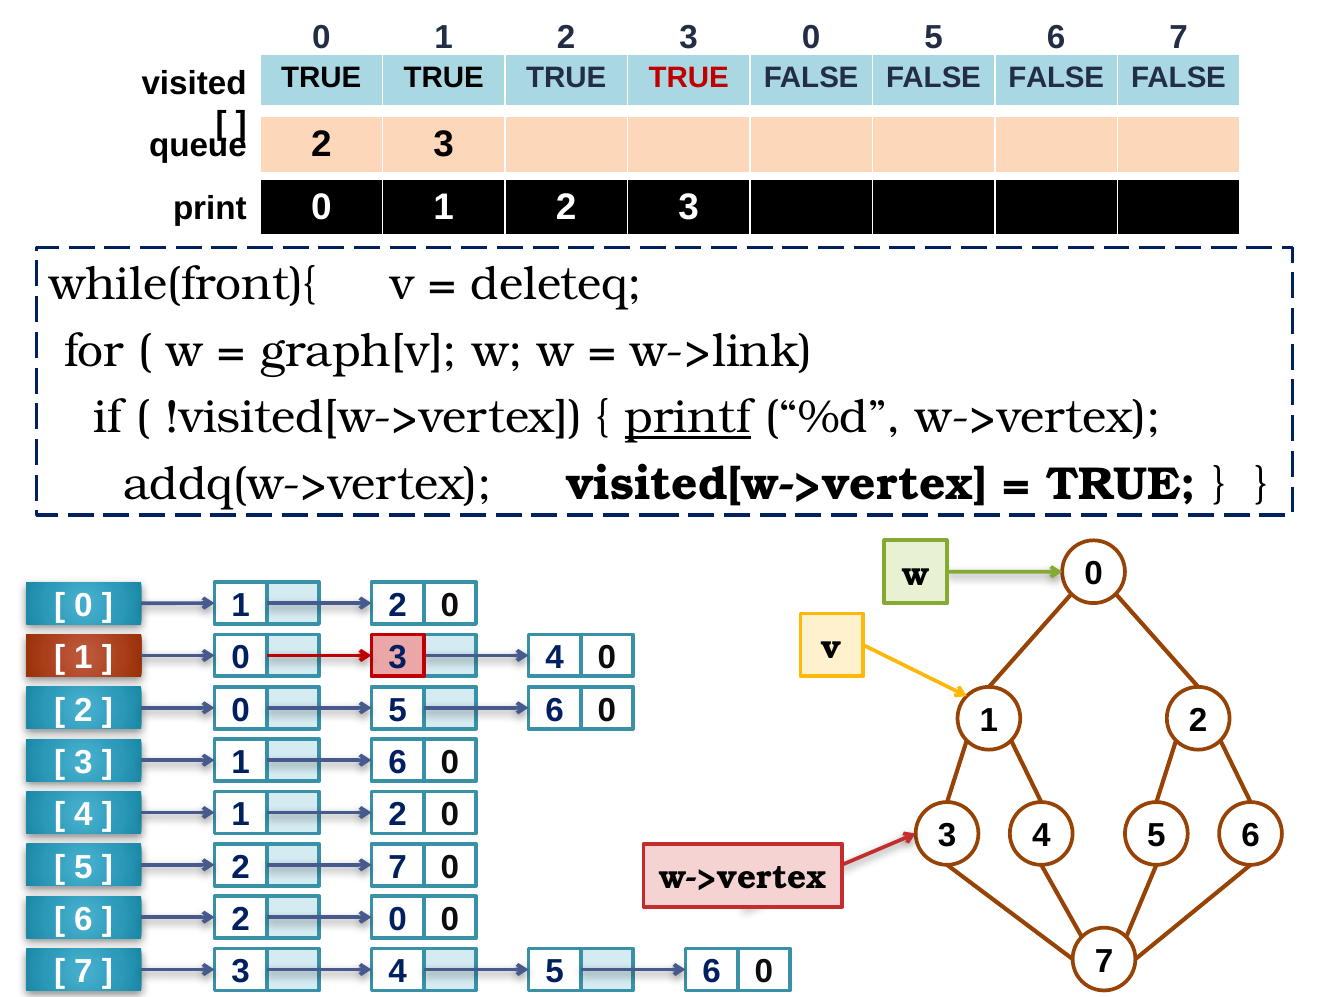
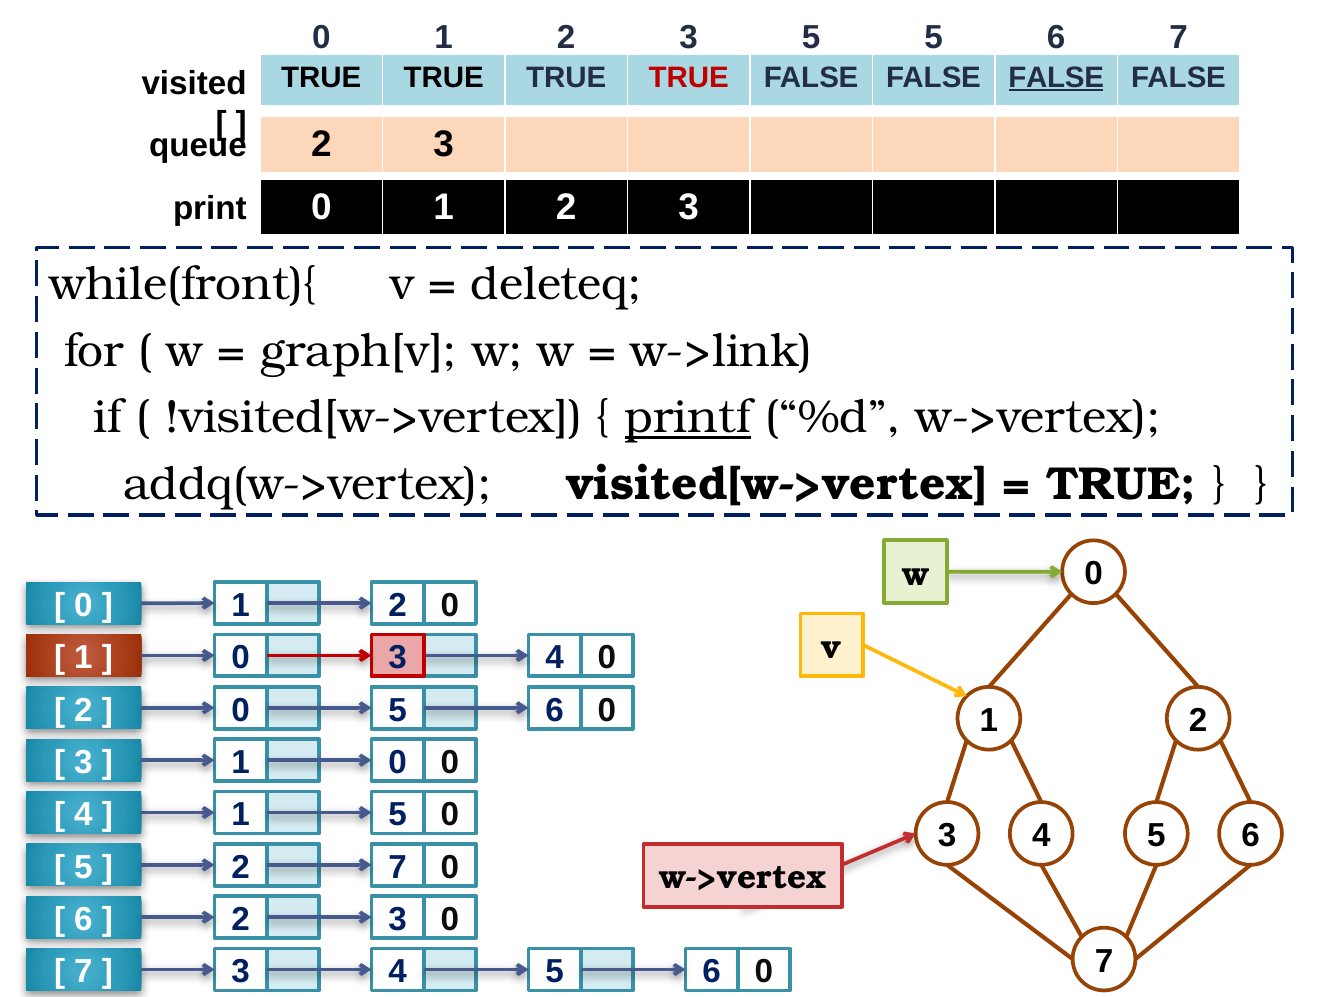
3 0: 0 -> 5 (811, 37)
FALSE underline: none -> present (1056, 77)
1 6: 6 -> 0 (398, 762)
2: 2 -> 5 (398, 815)
0: 0 -> 3 (398, 919)
